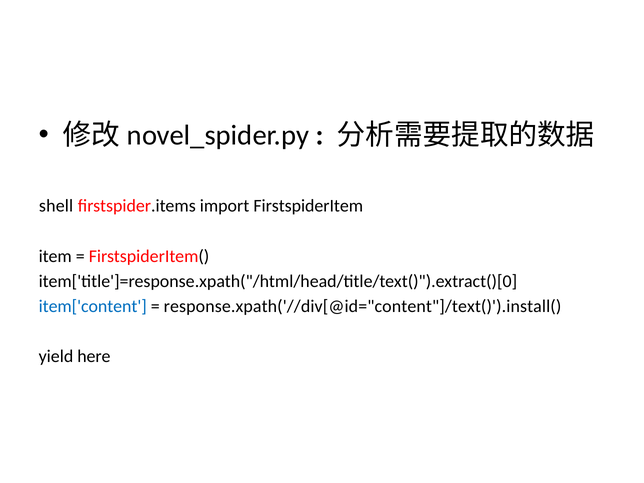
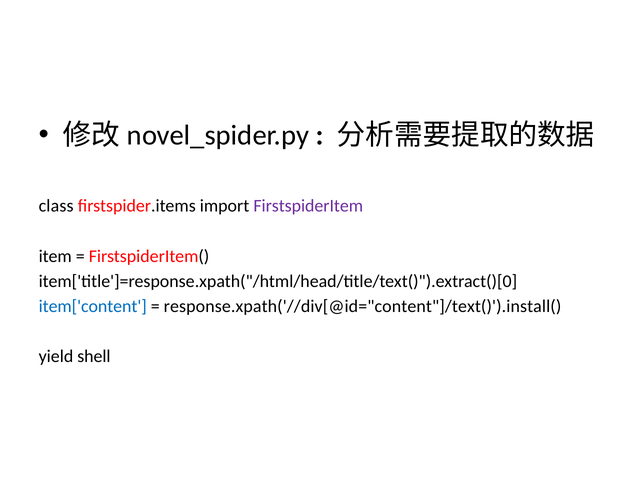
shell: shell -> class (56, 206)
FirstspiderItem colour: black -> purple (308, 206)
here: here -> shell (94, 356)
